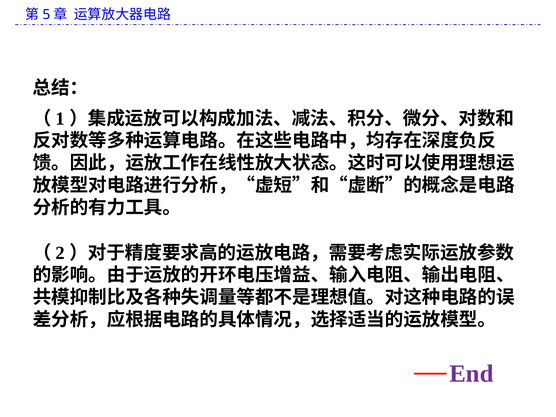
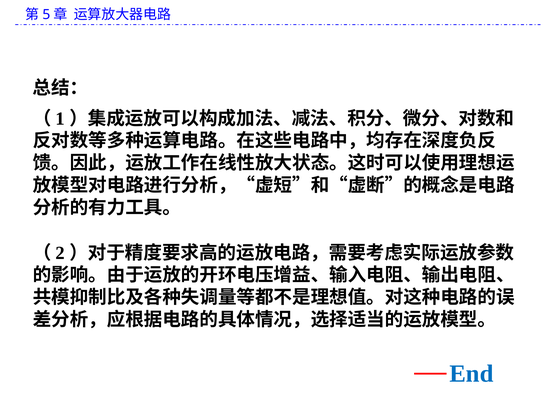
End colour: purple -> blue (471, 374)
